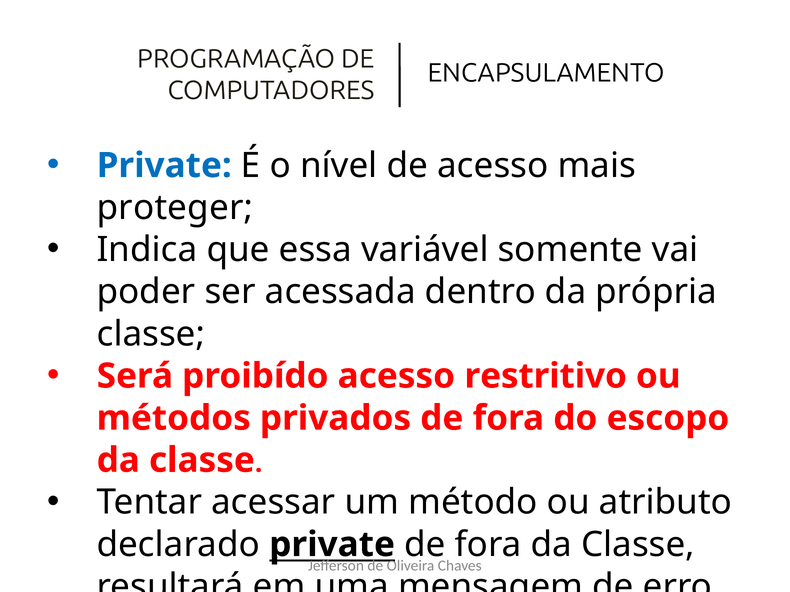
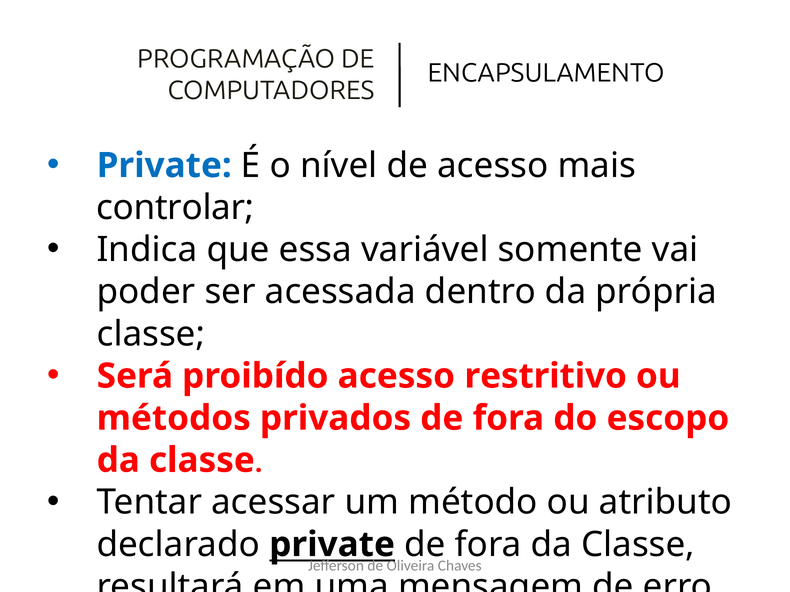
proteger: proteger -> controlar (175, 208)
